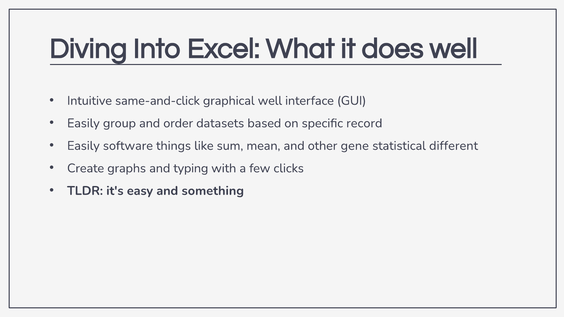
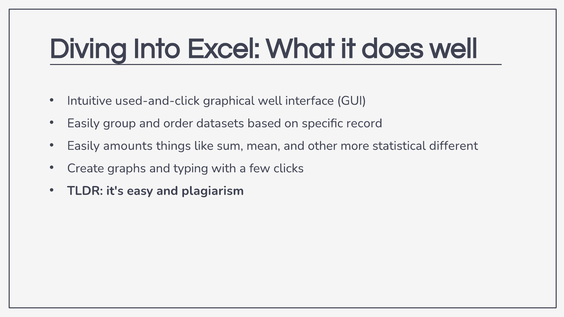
same-and-click: same-and-click -> used-and-click (157, 101)
software: software -> amounts (128, 146)
gene: gene -> more (355, 146)
something: something -> plagiarism (213, 191)
